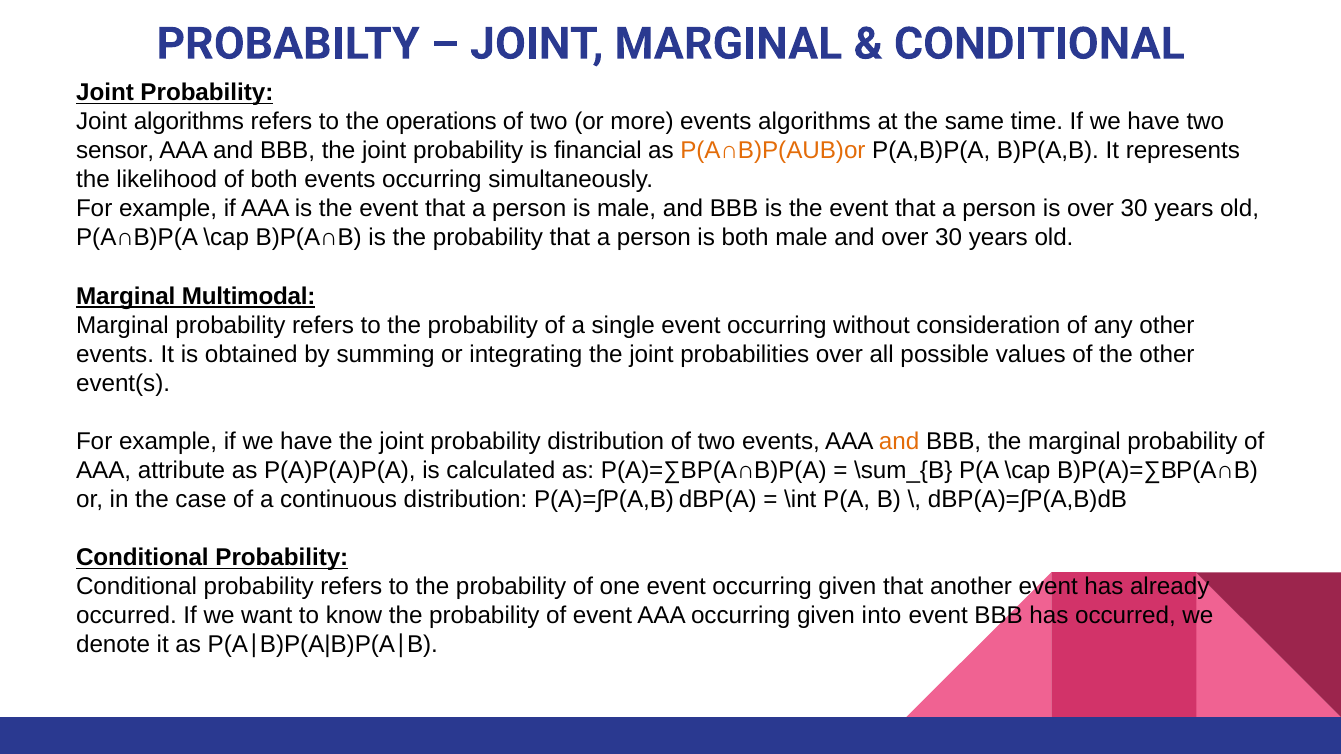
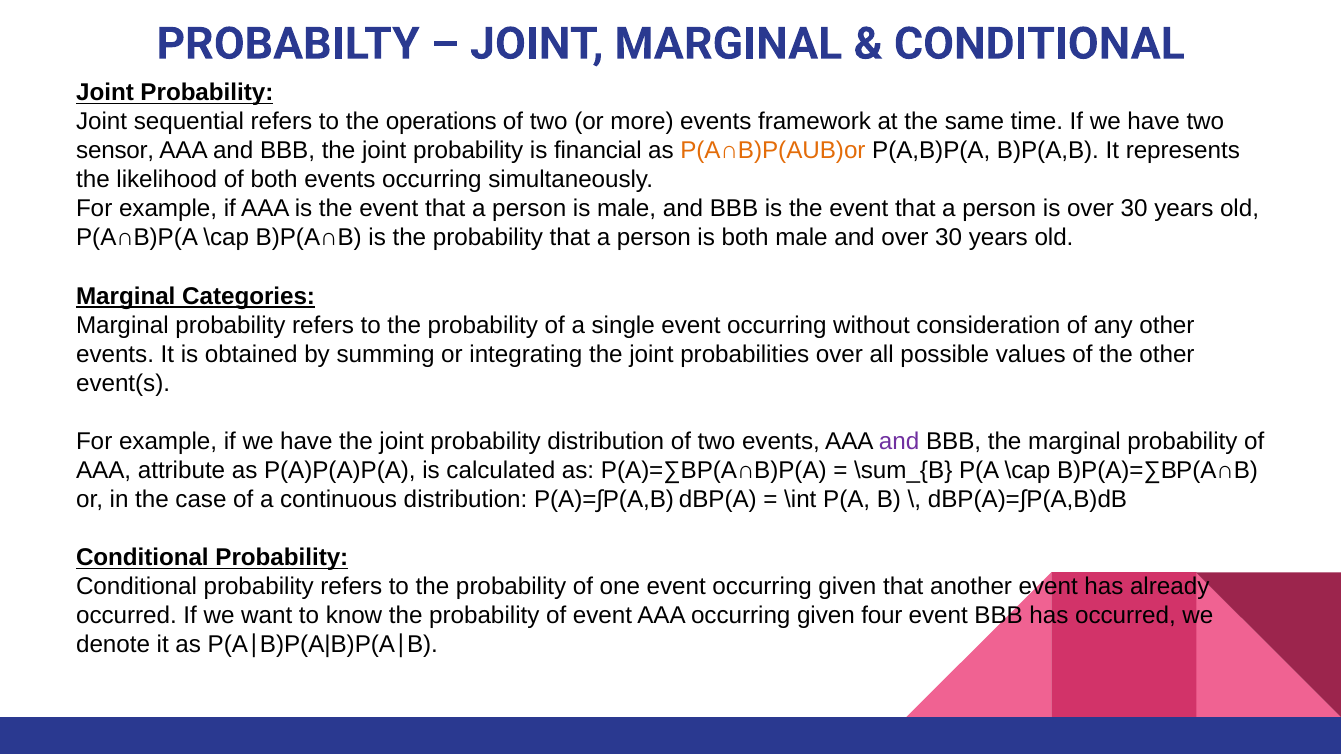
Joint algorithms: algorithms -> sequential (189, 122)
events algorithms: algorithms -> framework (814, 122)
Multimodal: Multimodal -> Categories (249, 296)
and colour: orange -> purple (899, 442)
into: into -> four (882, 616)
